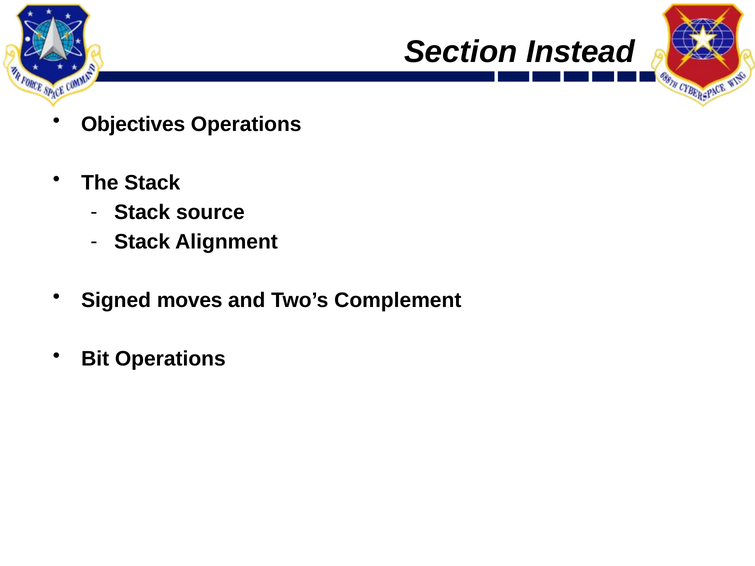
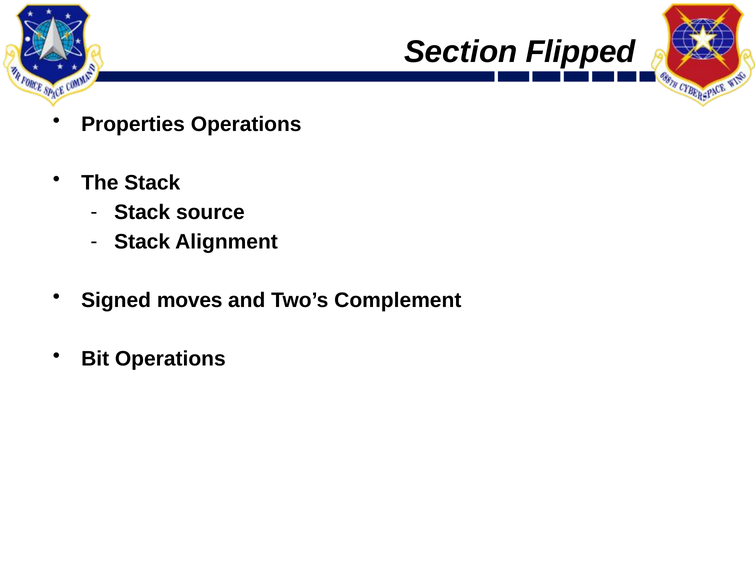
Instead: Instead -> Flipped (581, 52)
Objectives: Objectives -> Properties (133, 124)
